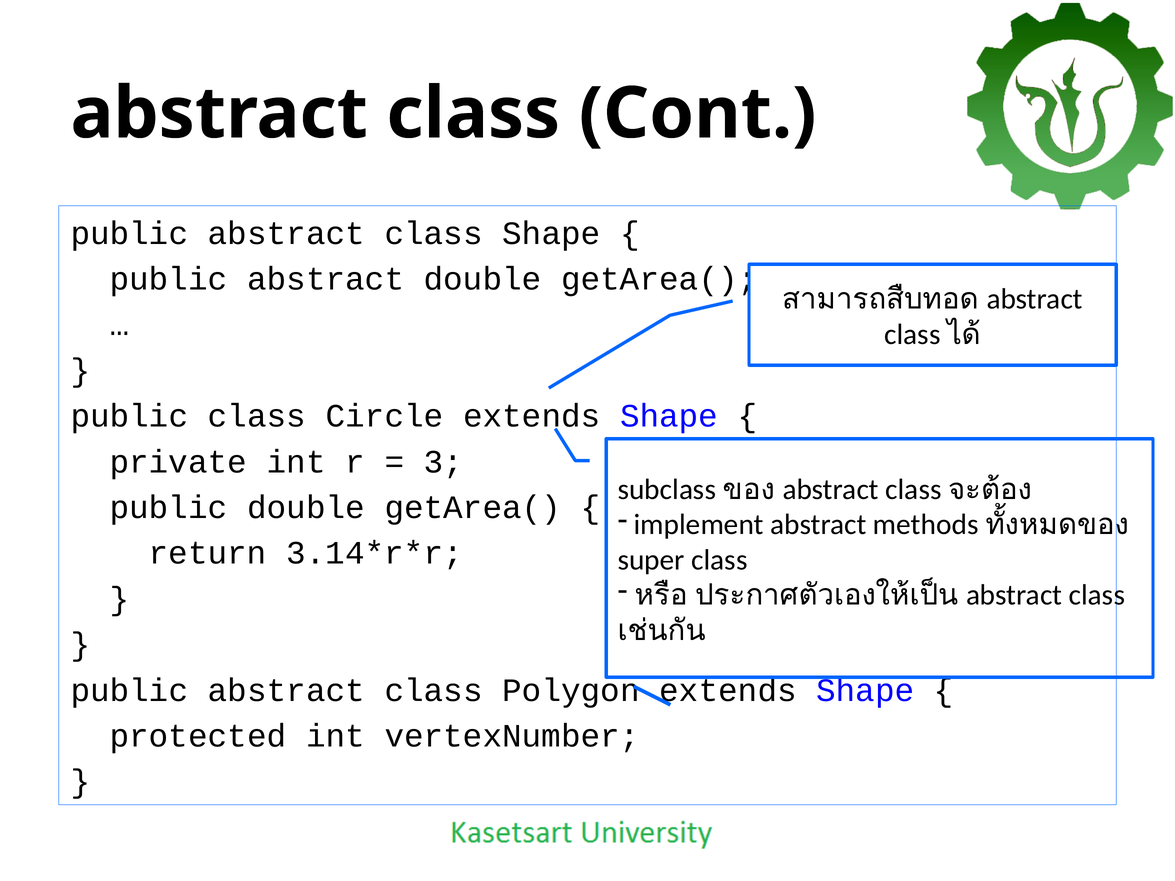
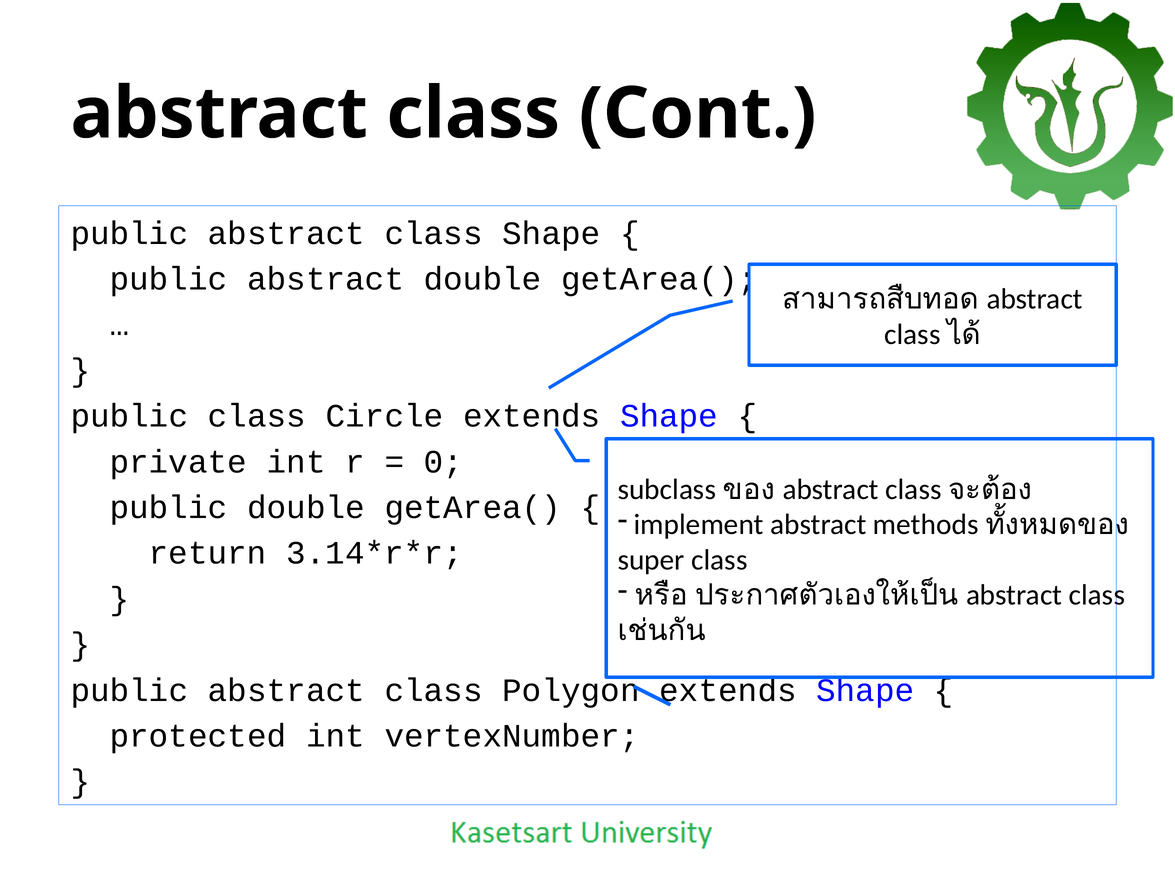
3: 3 -> 0 (443, 462)
